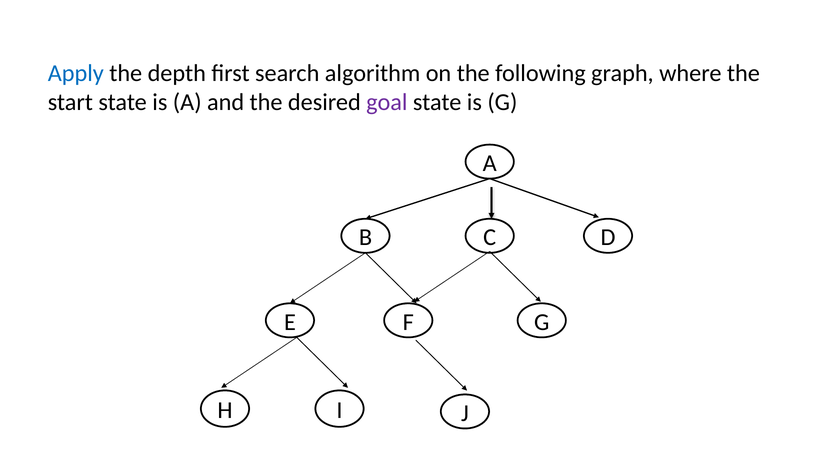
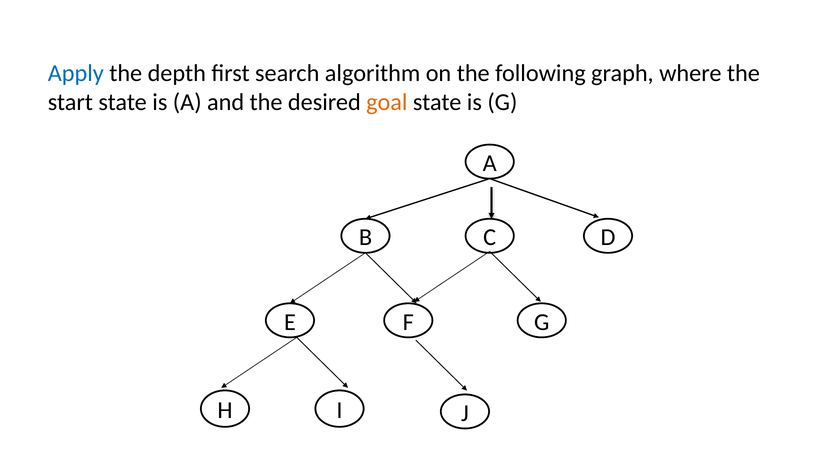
goal colour: purple -> orange (387, 102)
